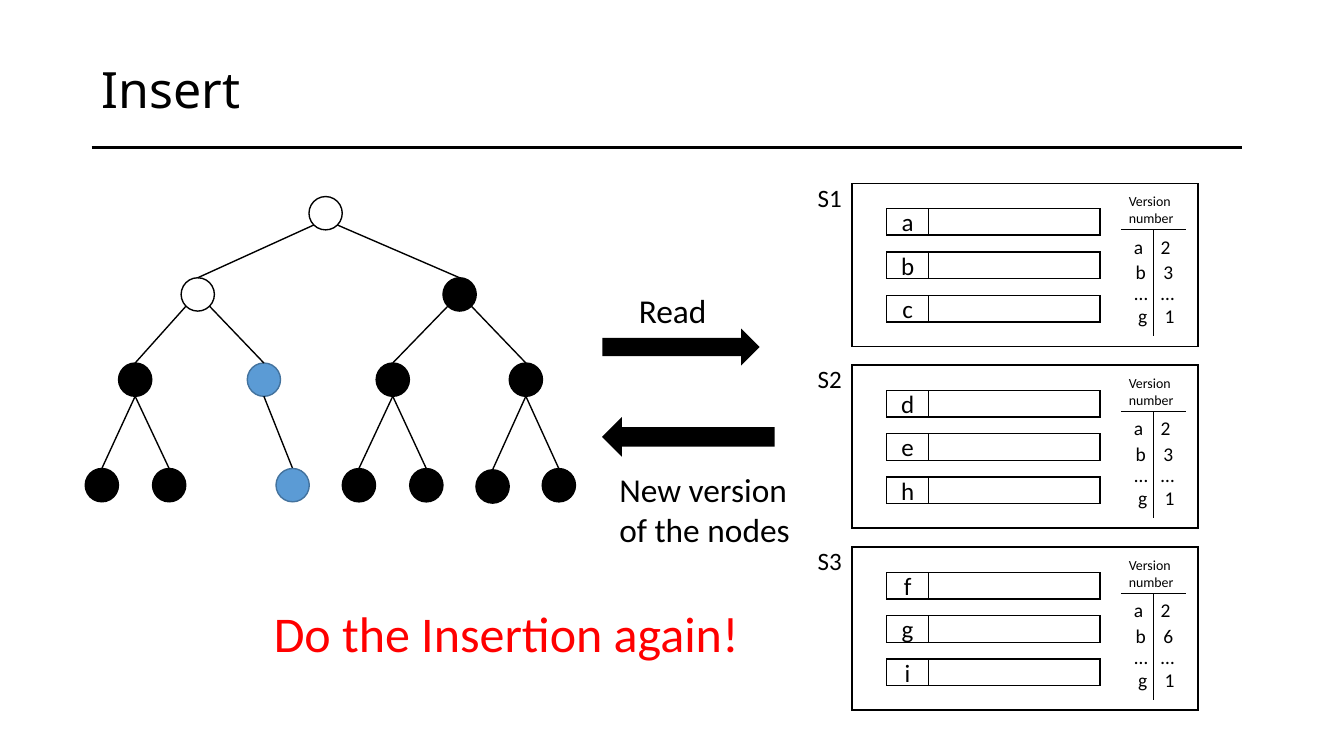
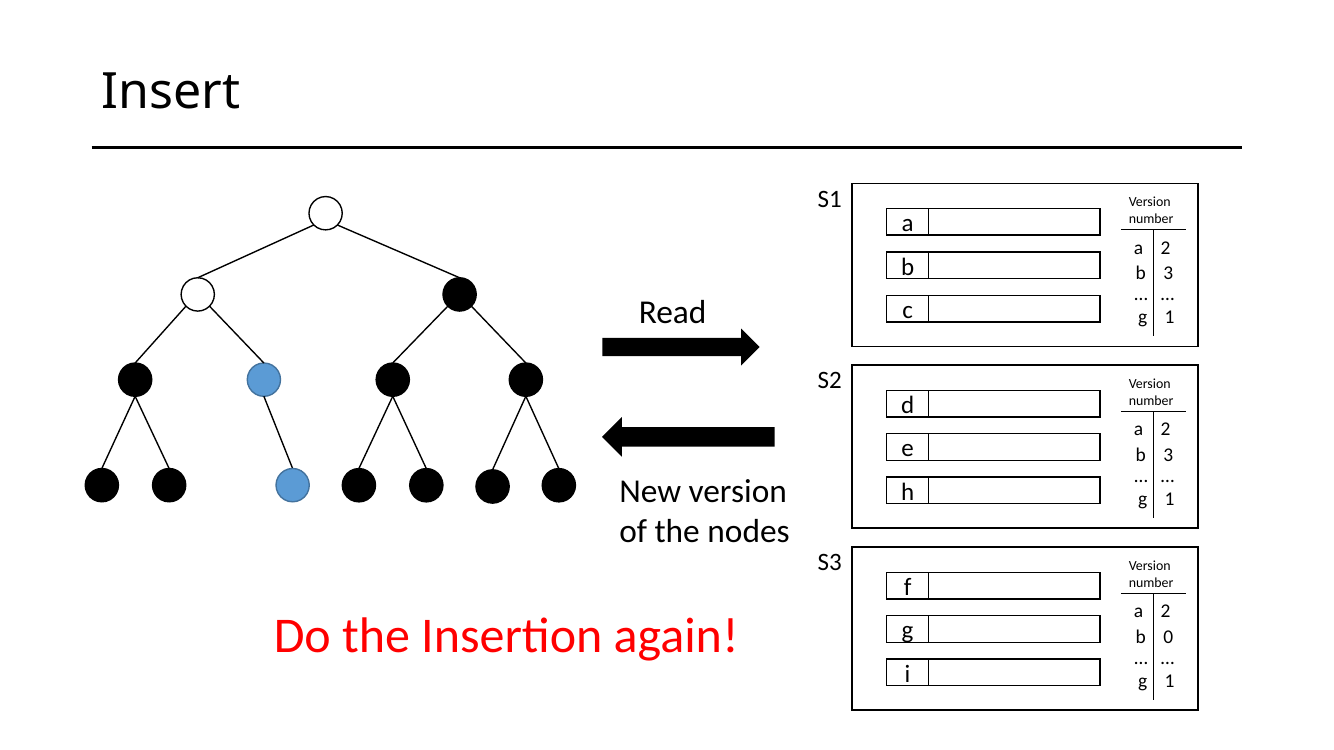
6: 6 -> 0 (1168, 638)
